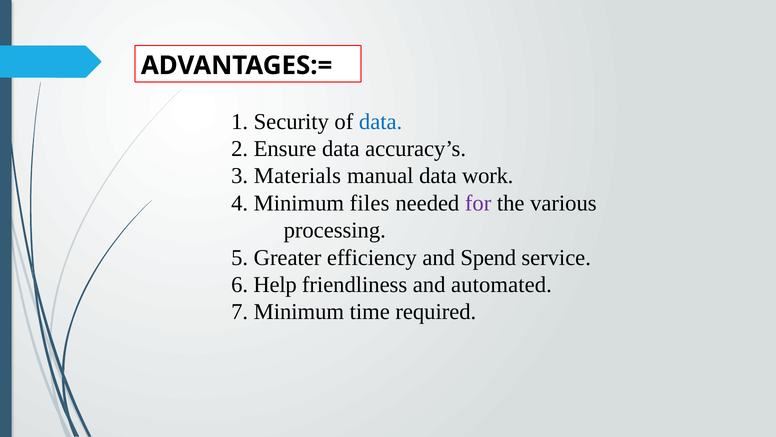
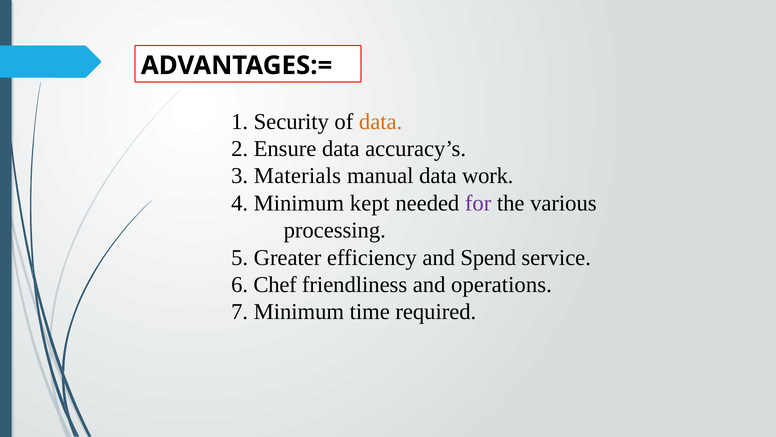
data colour: blue -> orange (381, 121)
files: files -> kept (370, 203)
Help: Help -> Chef (275, 284)
automated: automated -> operations (501, 284)
